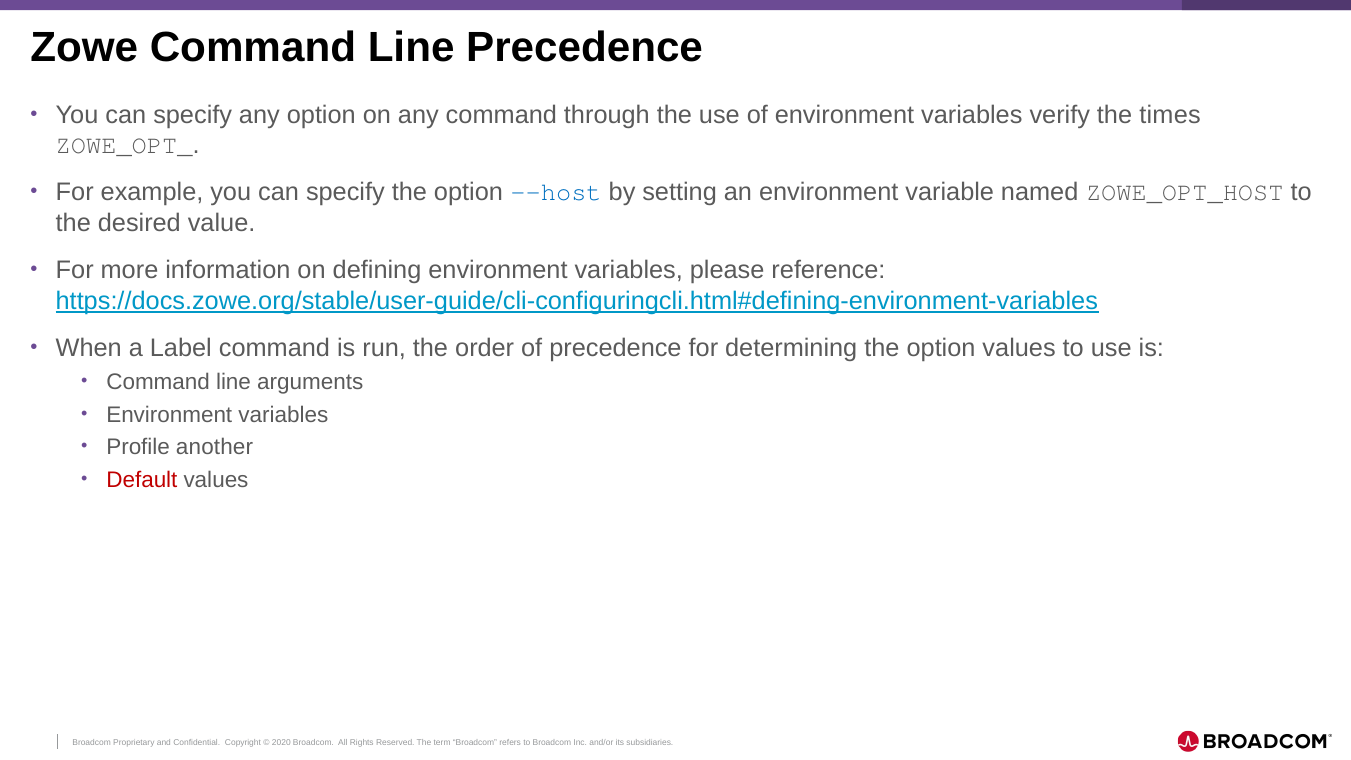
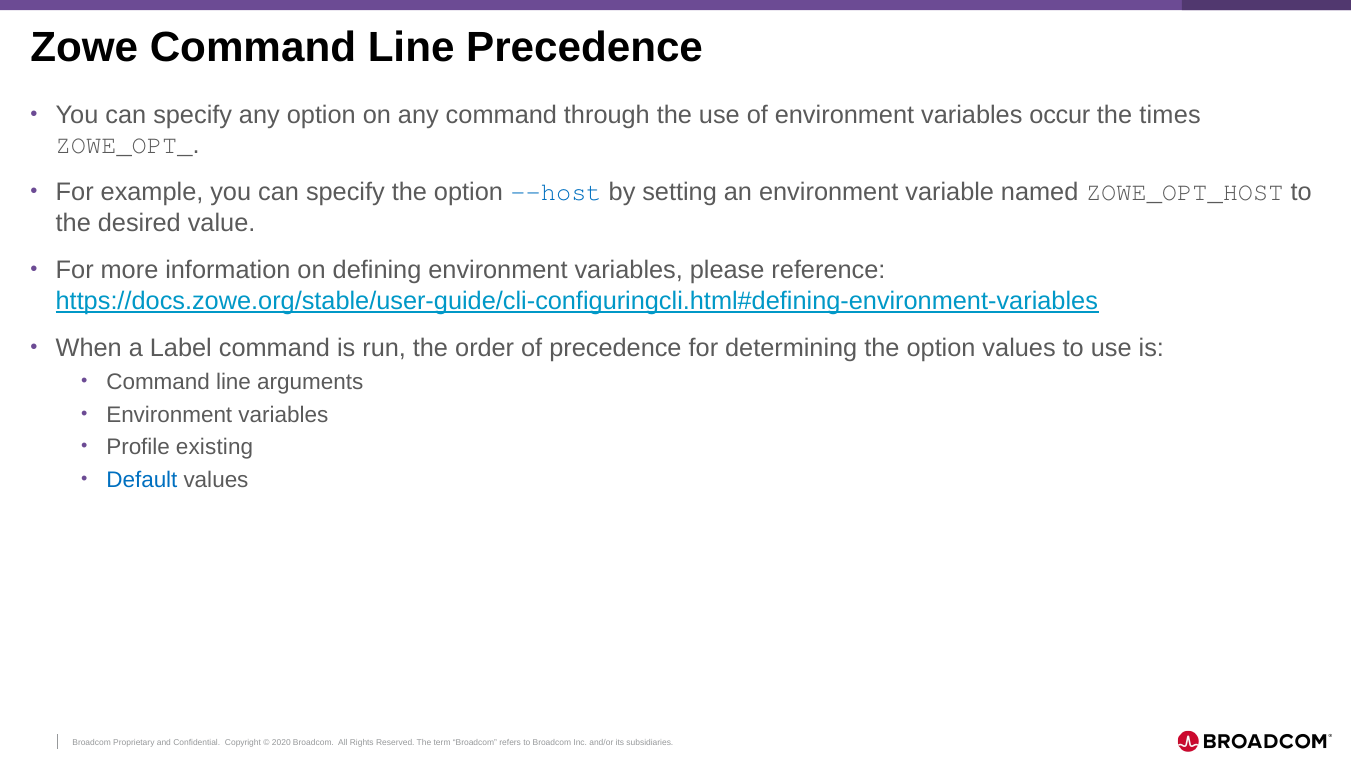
verify: verify -> occur (1060, 115)
another: another -> existing (215, 447)
Default colour: red -> blue (142, 480)
